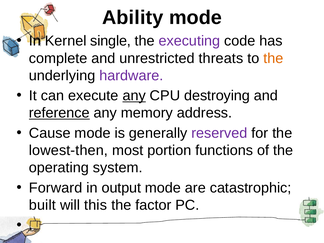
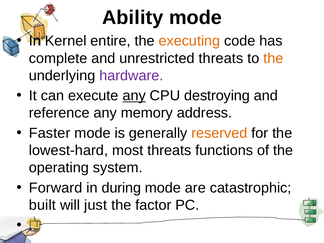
single: single -> entire (110, 41)
executing colour: purple -> orange (189, 41)
reference underline: present -> none (59, 113)
Cause: Cause -> Faster (50, 133)
reserved colour: purple -> orange (219, 133)
lowest-then: lowest-then -> lowest-hard (68, 150)
most portion: portion -> threats (169, 150)
output: output -> during (121, 188)
this: this -> just (96, 205)
